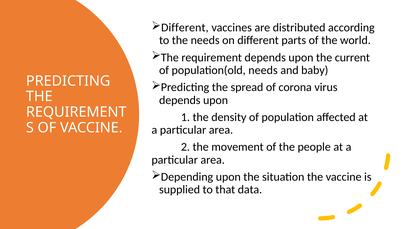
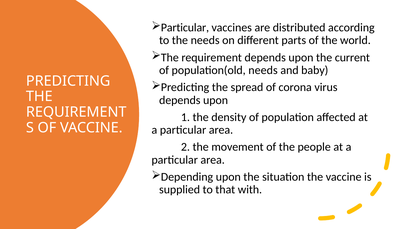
Different: Different -> Particular (185, 28)
data: data -> with (250, 190)
